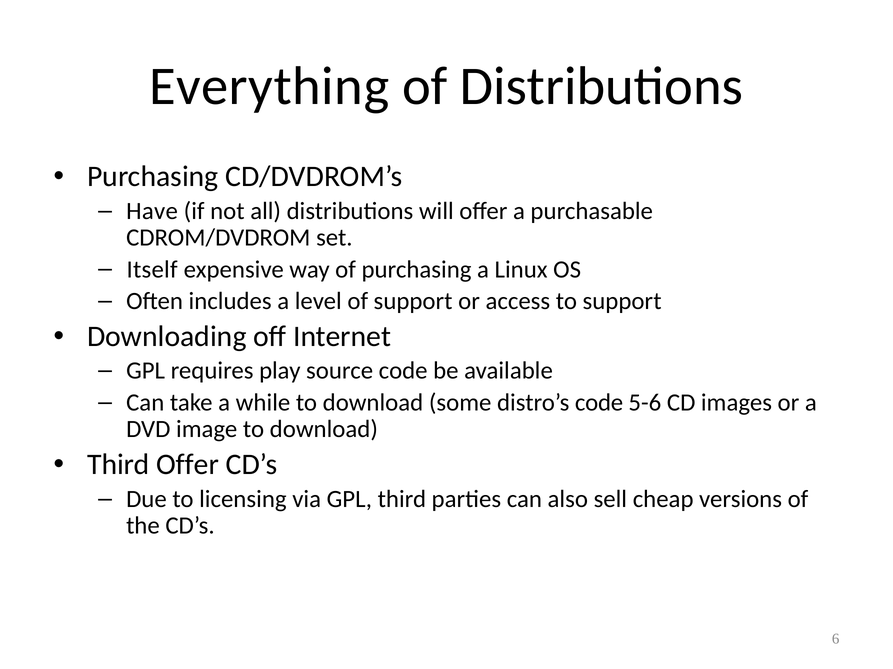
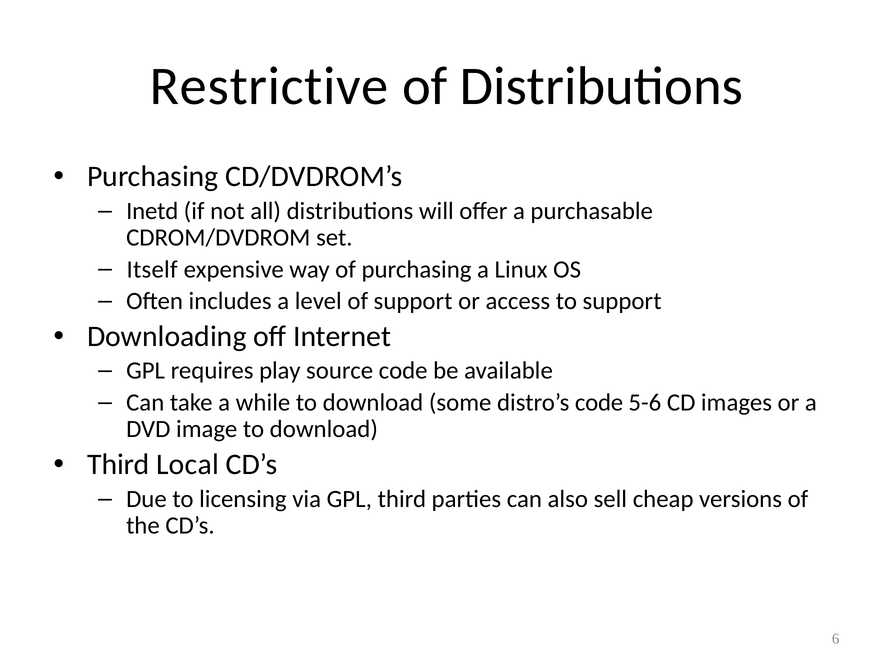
Everything: Everything -> Restrictive (269, 86)
Have: Have -> Inetd (152, 211)
Third Offer: Offer -> Local (188, 465)
